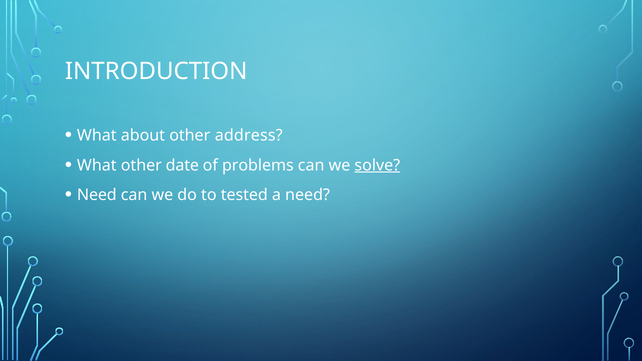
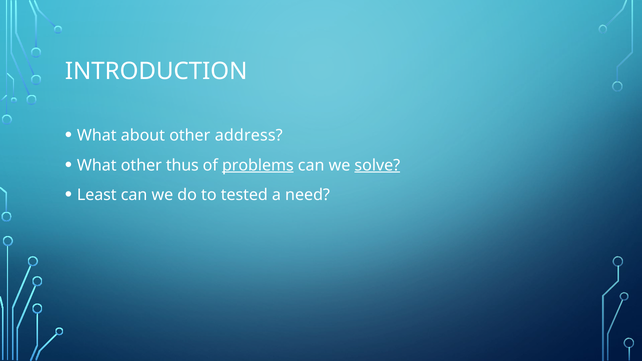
date: date -> thus (182, 165)
problems underline: none -> present (258, 165)
Need: Need -> Least (97, 195)
